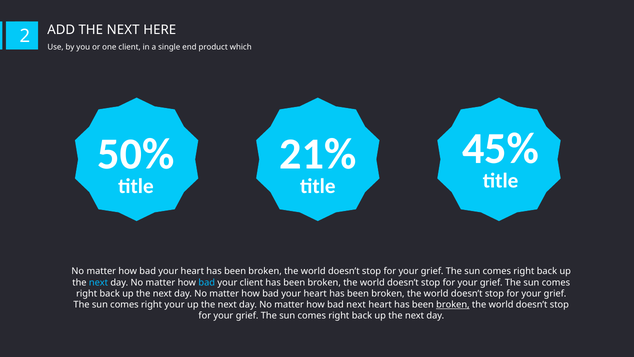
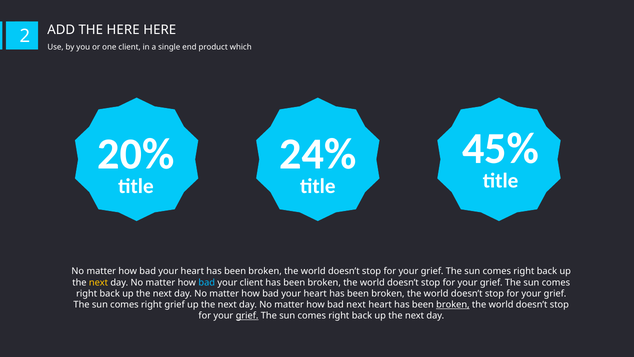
ADD THE NEXT: NEXT -> HERE (123, 30)
50%: 50% -> 20% (136, 154)
21%: 21% -> 24% (318, 154)
next colour: light blue -> yellow (98, 282)
right your: your -> grief (175, 304)
grief underline: none -> present (247, 316)
